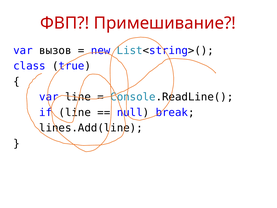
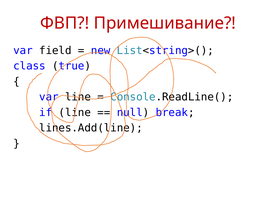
вызов: вызов -> field (55, 50)
